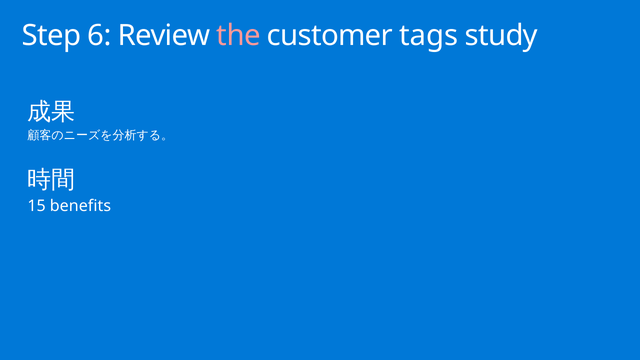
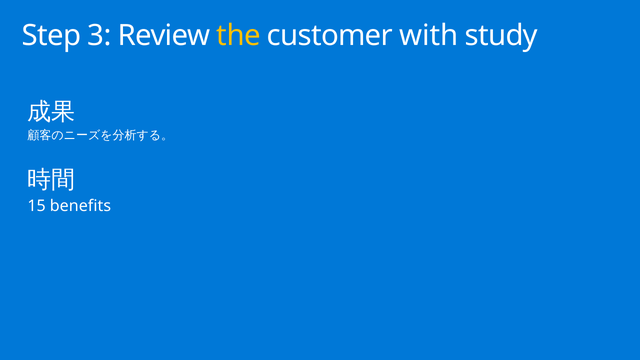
6: 6 -> 3 (100, 36)
the colour: pink -> yellow (239, 36)
tags: tags -> with (429, 36)
